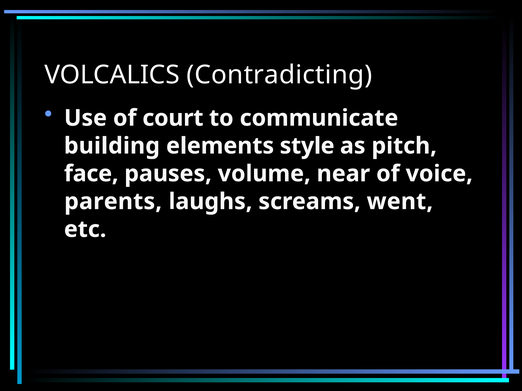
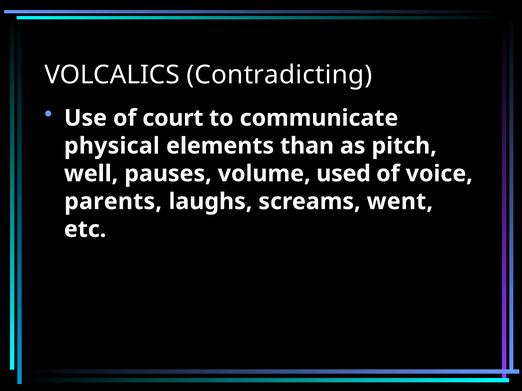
building: building -> physical (112, 146)
style: style -> than (307, 146)
face: face -> well (91, 174)
near: near -> used (344, 174)
